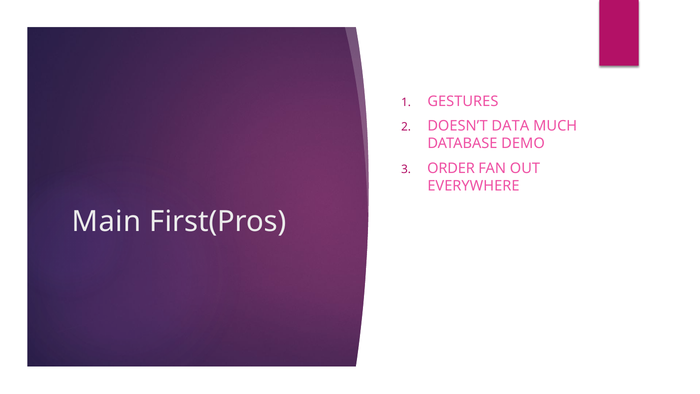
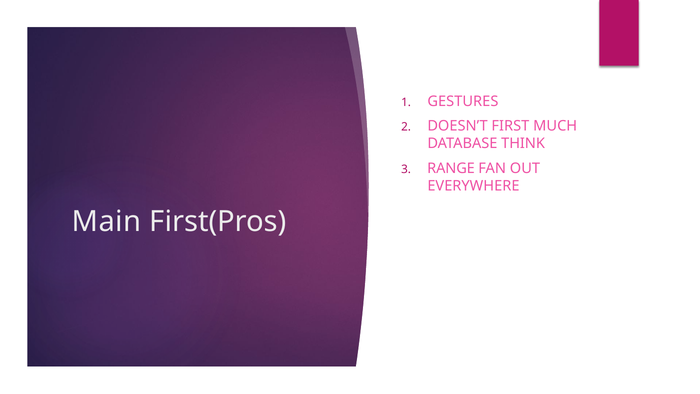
DATA: DATA -> FIRST (510, 126)
DEMO: DEMO -> THINK (523, 143)
ORDER: ORDER -> RANGE (451, 168)
